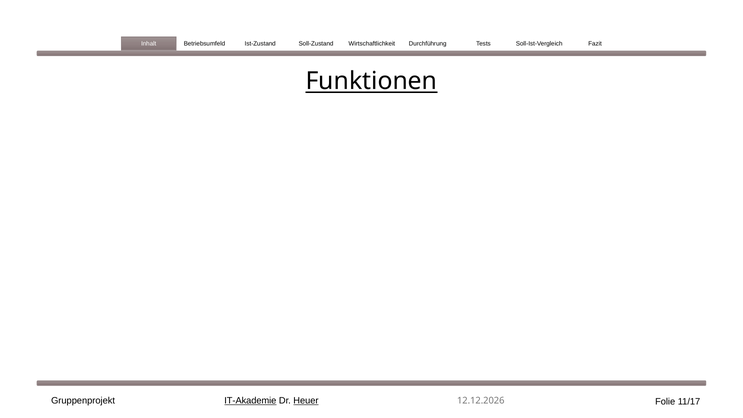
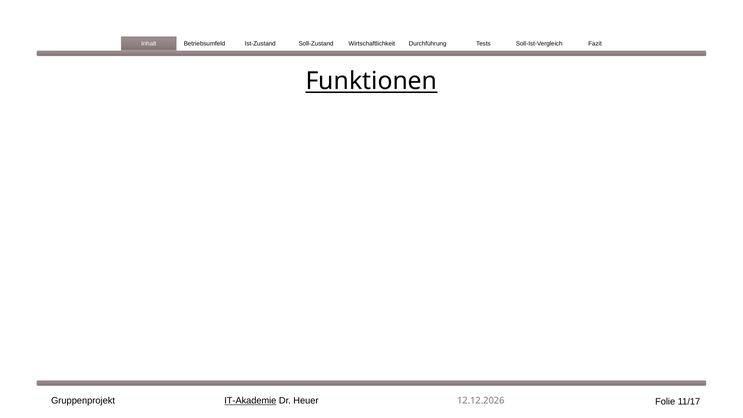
Heuer underline: present -> none (306, 401)
